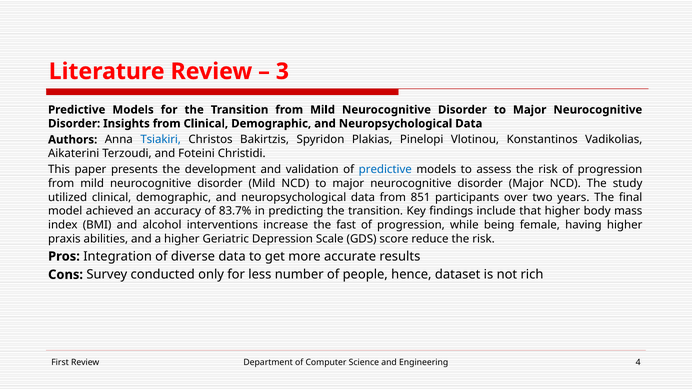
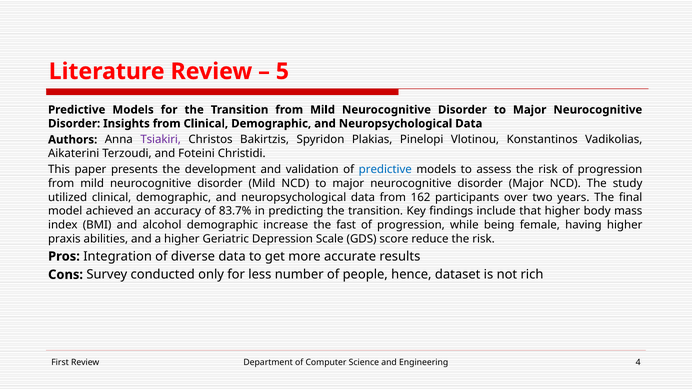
3: 3 -> 5 (282, 71)
Tsiakiri colour: blue -> purple (161, 140)
851: 851 -> 162 (421, 197)
alcohol interventions: interventions -> demographic (222, 225)
